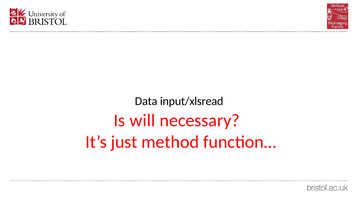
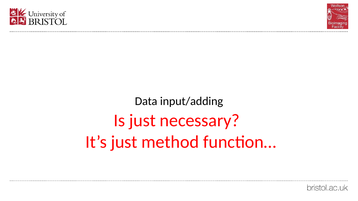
input/xlsread: input/xlsread -> input/adding (192, 101)
Is will: will -> just (142, 121)
